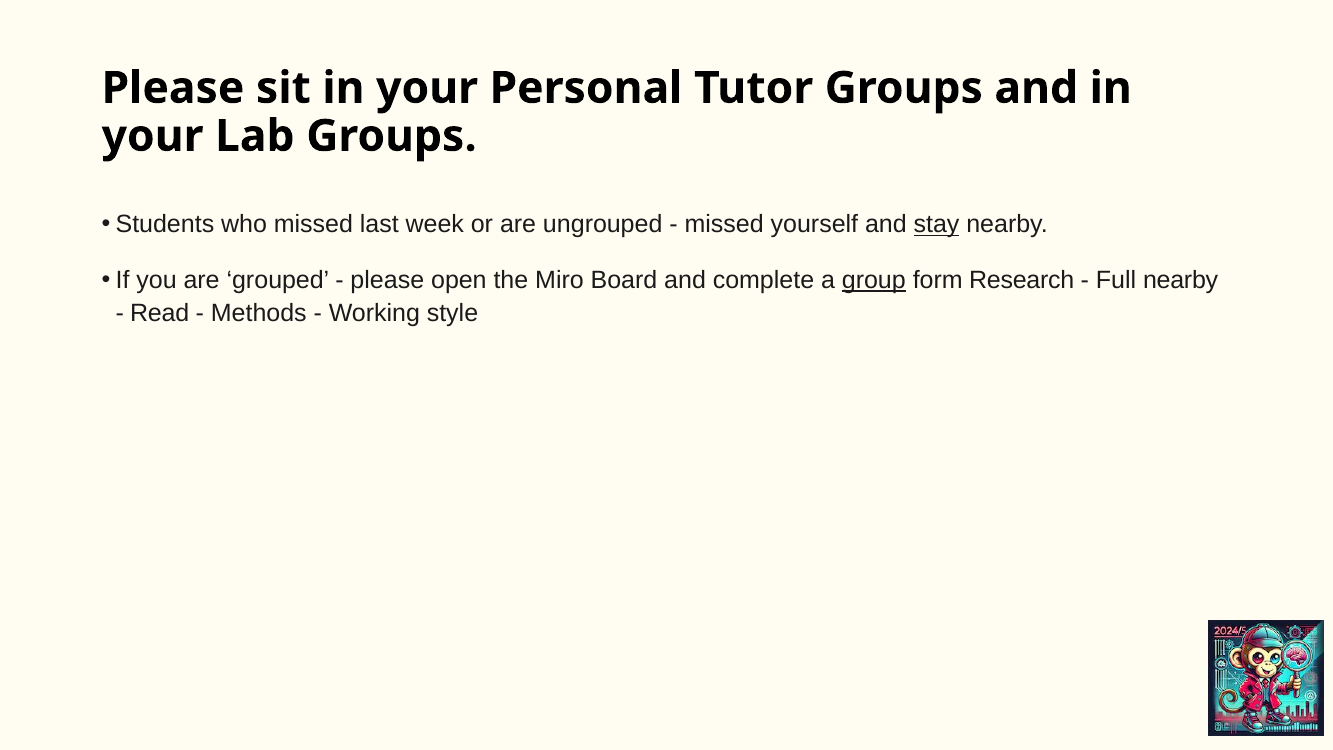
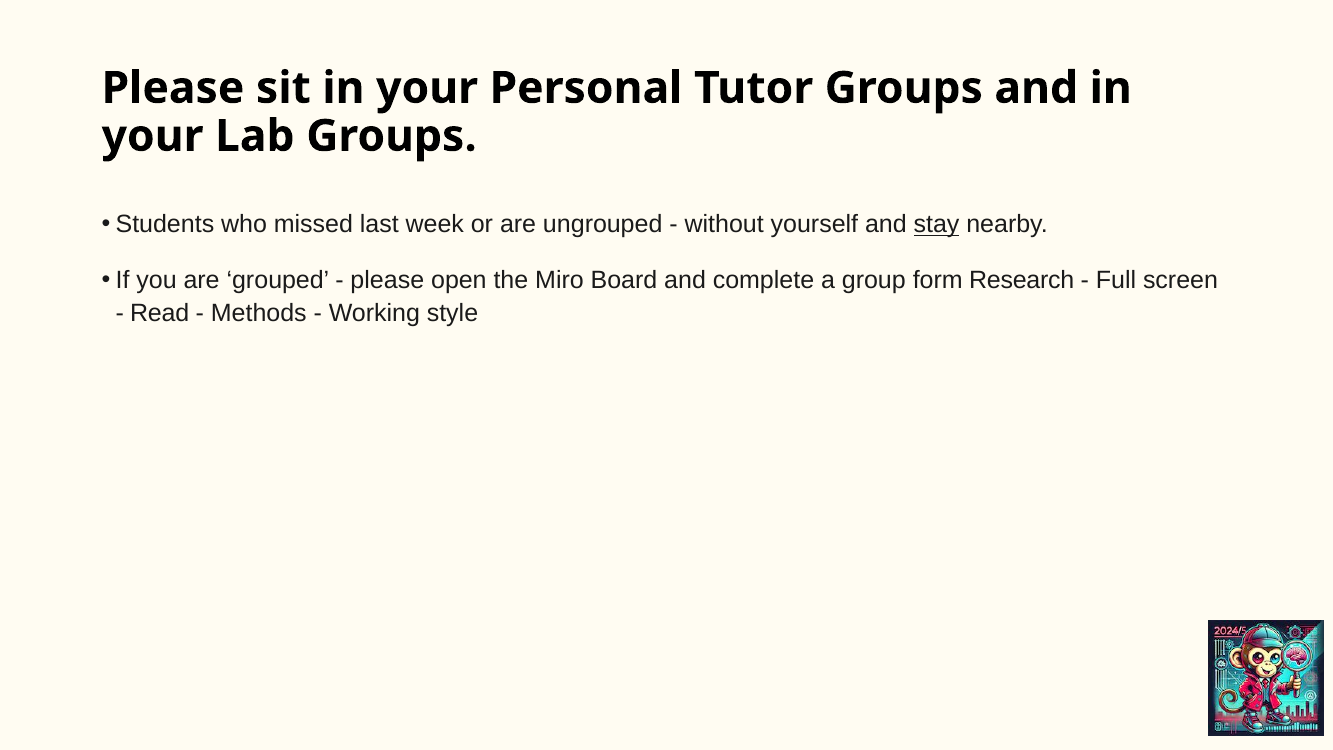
missed: missed -> without (724, 225)
group underline: present -> none (874, 280)
Full nearby: nearby -> screen (1180, 280)
